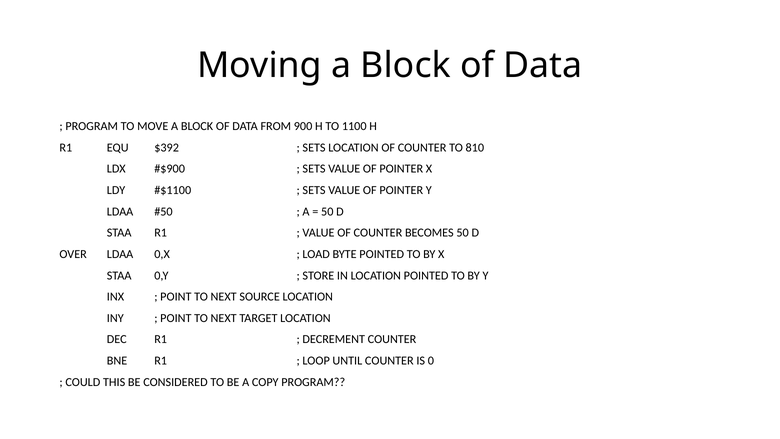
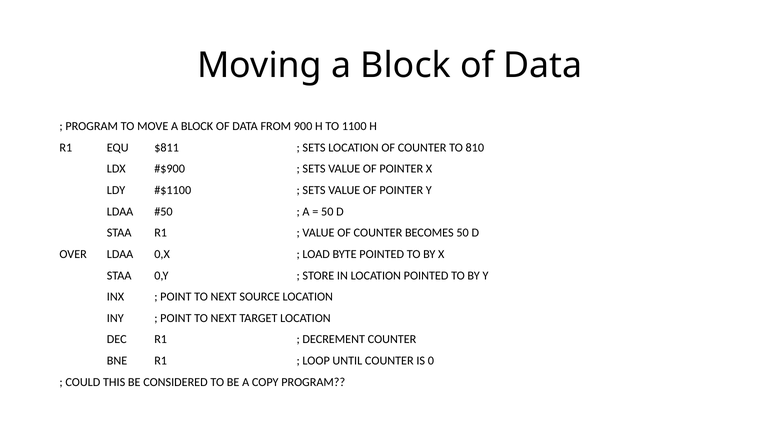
$392: $392 -> $811 (167, 148)
